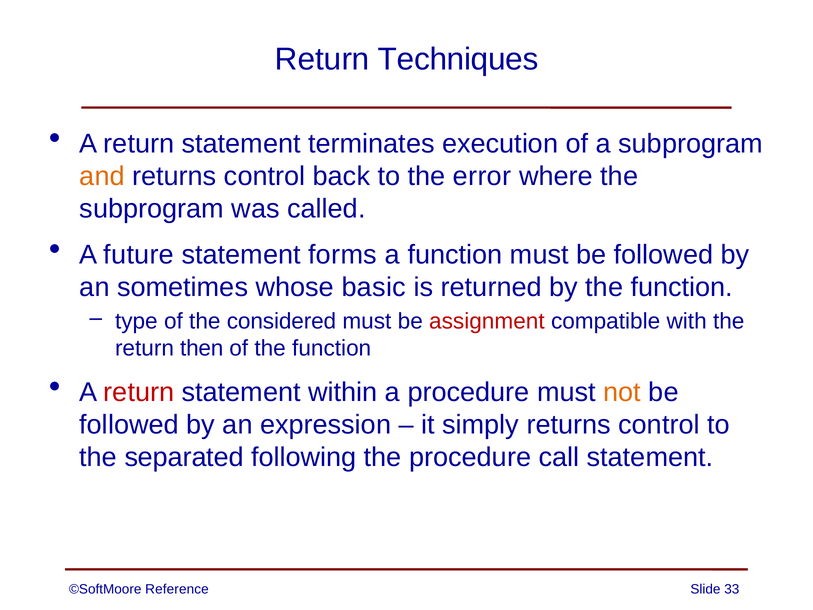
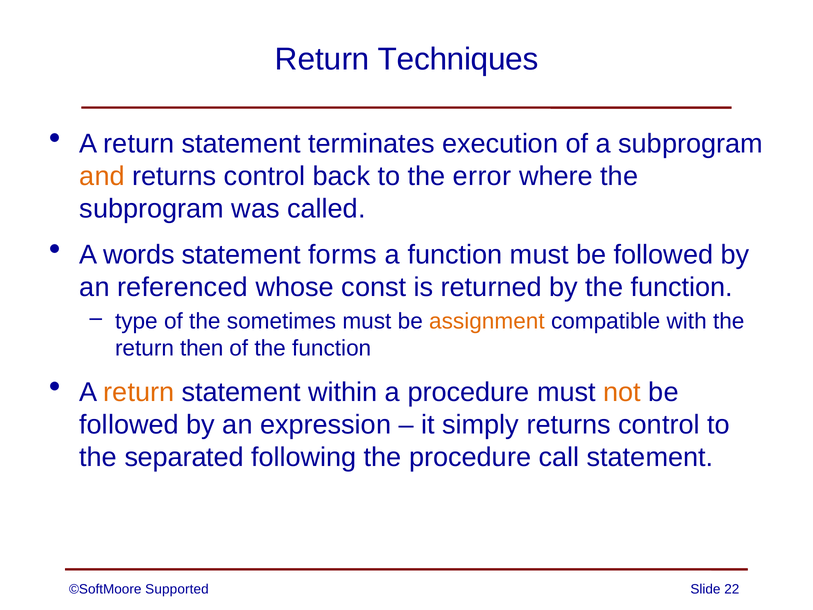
future: future -> words (139, 255)
sometimes: sometimes -> referenced (183, 287)
basic: basic -> const (374, 287)
considered: considered -> sometimes (281, 321)
assignment colour: red -> orange (487, 321)
return colour: red -> orange (139, 392)
Reference: Reference -> Supported (177, 589)
33: 33 -> 22 (732, 589)
